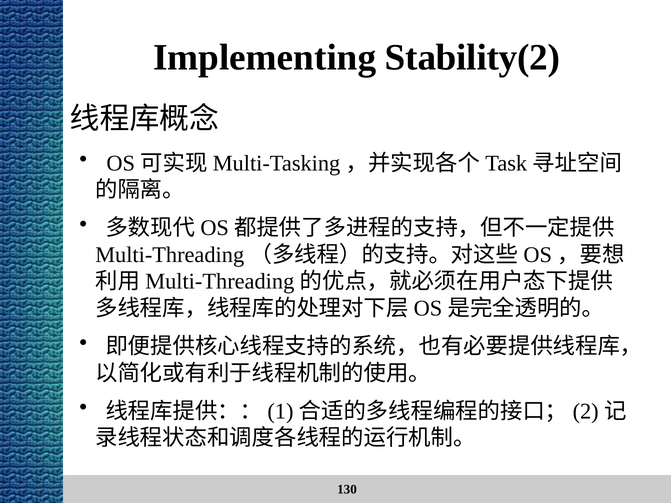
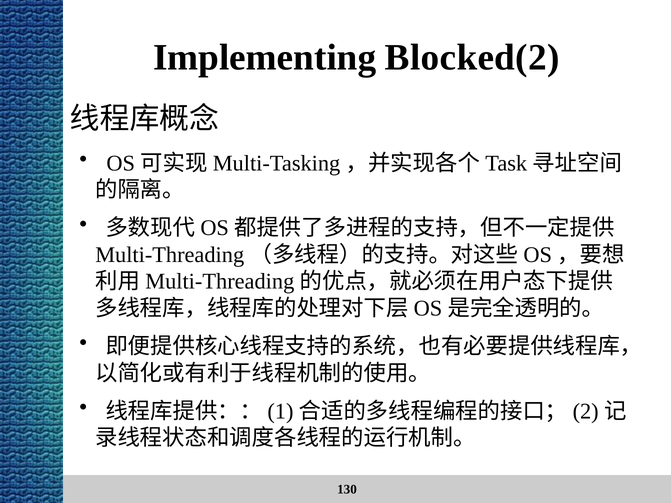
Stability(2: Stability(2 -> Blocked(2 (472, 58)
